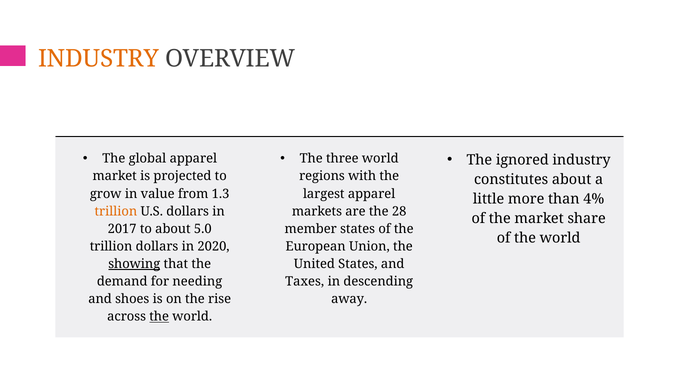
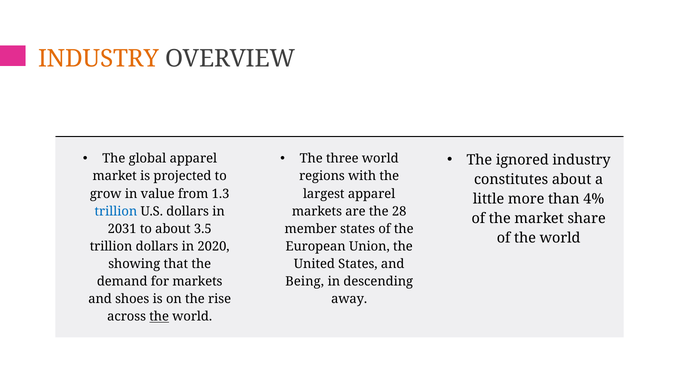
trillion colour: orange -> blue (116, 212)
2017: 2017 -> 2031 (122, 229)
5.0: 5.0 -> 3.5 (203, 229)
showing underline: present -> none (134, 264)
for needing: needing -> markets (197, 282)
Taxes: Taxes -> Being (305, 282)
